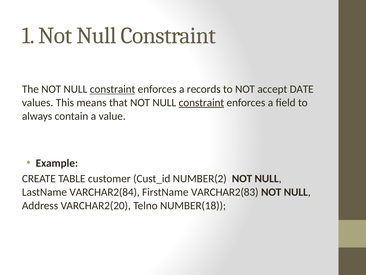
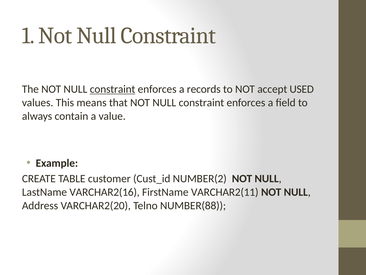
DATE: DATE -> USED (302, 89)
constraint underline: present -> none (201, 102)
VARCHAR2(84: VARCHAR2(84 -> VARCHAR2(16 (105, 192)
VARCHAR2(83: VARCHAR2(83 -> VARCHAR2(11 (225, 192)
NUMBER(18: NUMBER(18 -> NUMBER(88 (193, 205)
